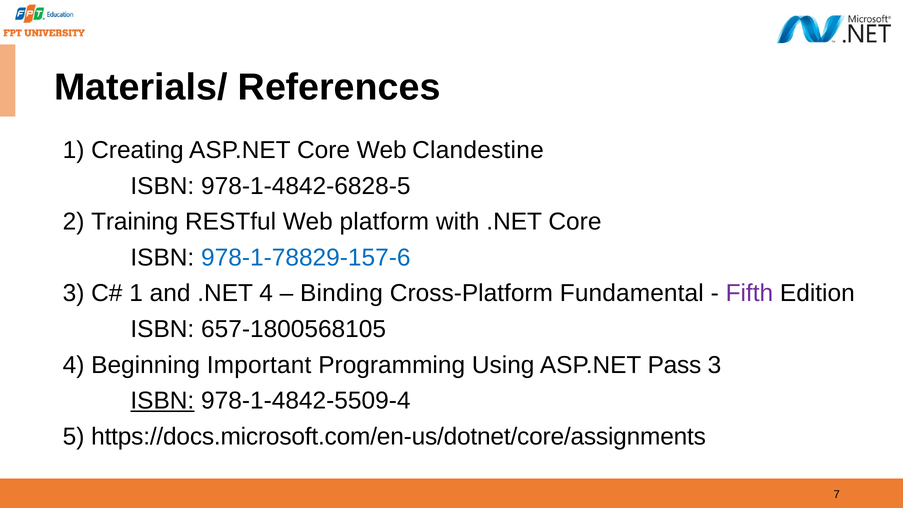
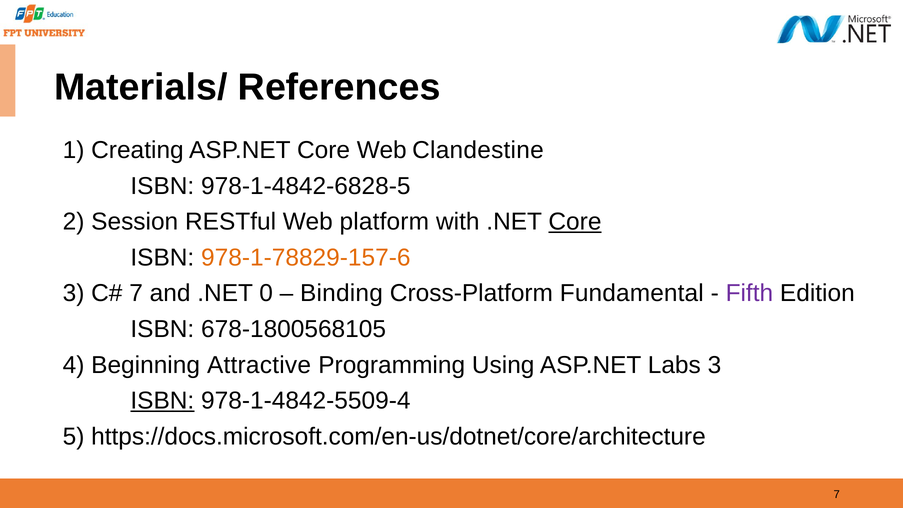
Training: Training -> Session (135, 222)
Core underline: none -> present (575, 222)
978-1-78829-157-6 colour: blue -> orange (306, 258)
1: 1 -> 7 (136, 293)
.NET 4: 4 -> 0 (266, 293)
657-1800568105: 657-1800568105 -> 678-1800568105 (294, 329)
Important: Important -> Attractive (259, 365)
Pass: Pass -> Labs (674, 365)
https://docs.microsoft.com/en-us/dotnet/core/assignments: https://docs.microsoft.com/en-us/dotnet/core/assignments -> https://docs.microsoft.com/en-us/dotnet/core/architecture (398, 437)
